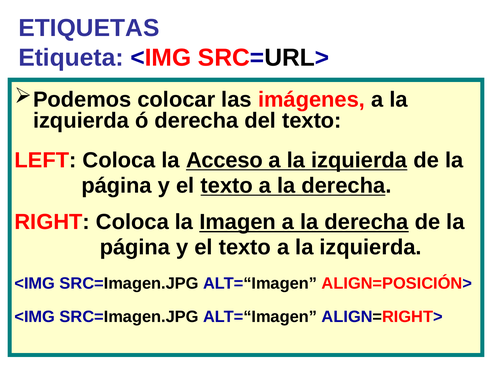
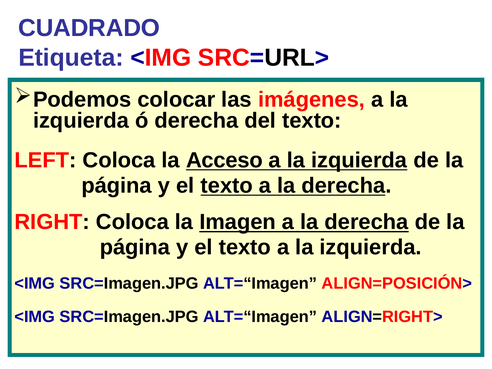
ETIQUETAS: ETIQUETAS -> CUADRADO (89, 28)
